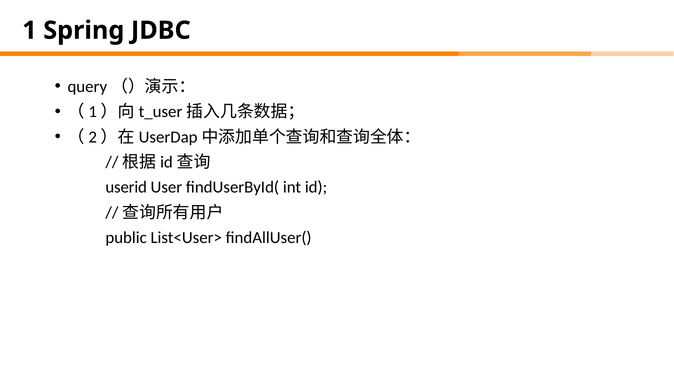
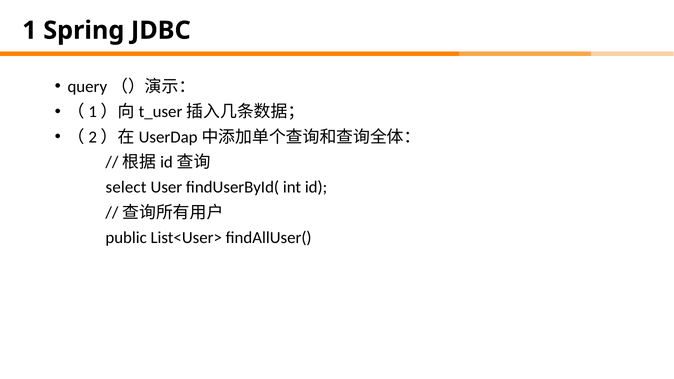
userid: userid -> select (126, 187)
